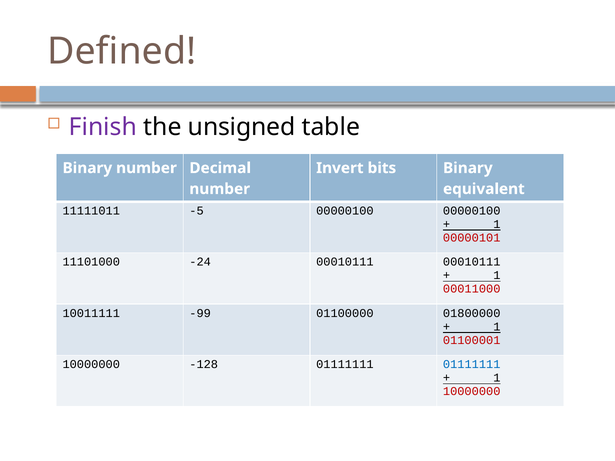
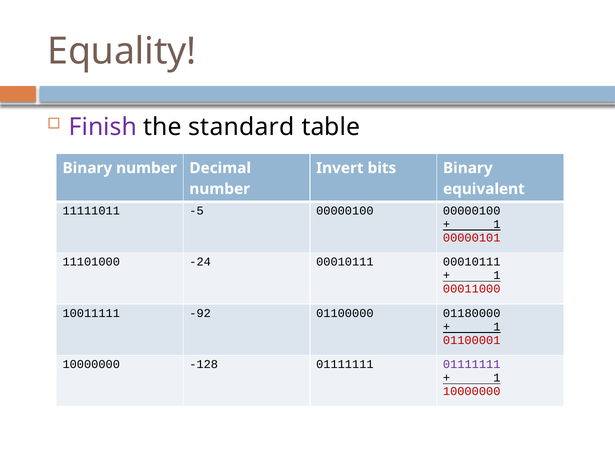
Defined: Defined -> Equality (122, 51)
unsigned: unsigned -> standard (241, 127)
-99: -99 -> -92 (200, 313)
01800000: 01800000 -> 01180000 (472, 313)
01111111 colour: blue -> purple (472, 365)
